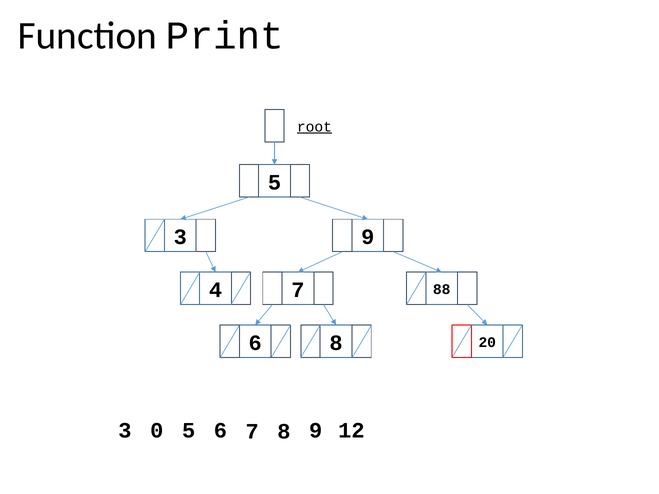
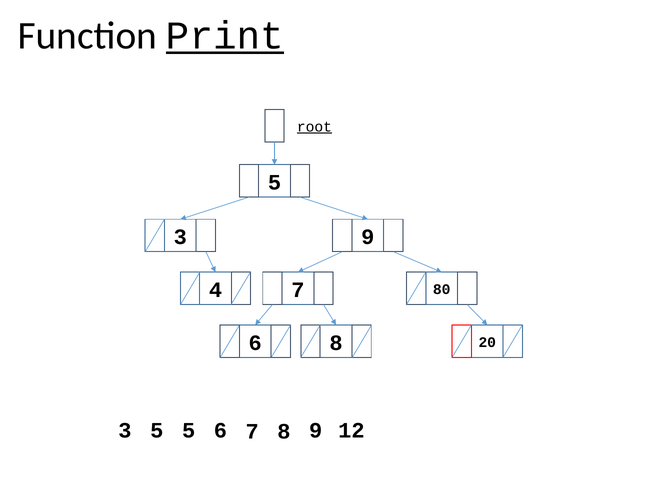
Print underline: none -> present (225, 36)
88: 88 -> 80 (442, 289)
3 0: 0 -> 5 (157, 431)
